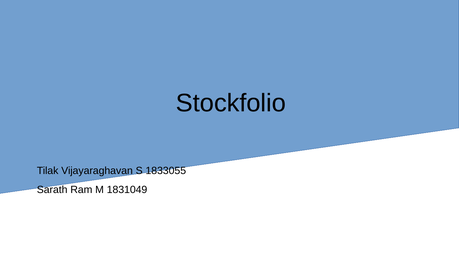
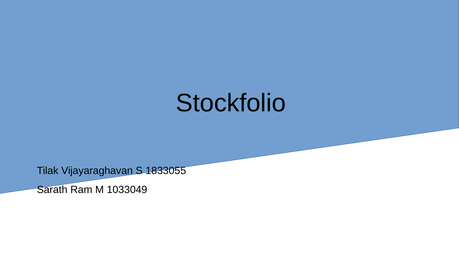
1831049: 1831049 -> 1033049 (127, 190)
